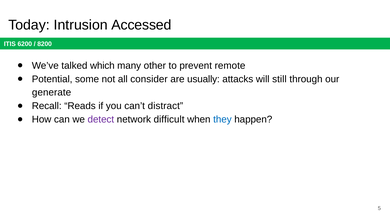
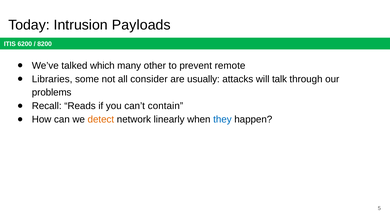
Accessed: Accessed -> Payloads (141, 25)
Potential: Potential -> Libraries (52, 79)
still: still -> talk (280, 79)
generate: generate -> problems (52, 92)
distract: distract -> contain (165, 106)
detect colour: purple -> orange (101, 119)
difficult: difficult -> linearly (169, 119)
